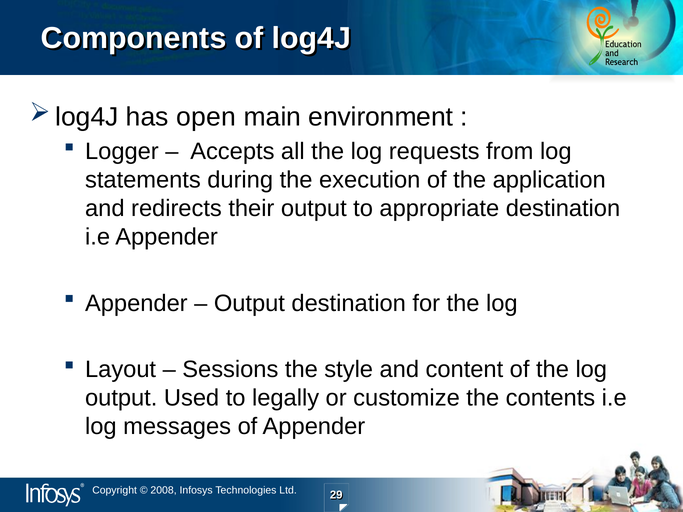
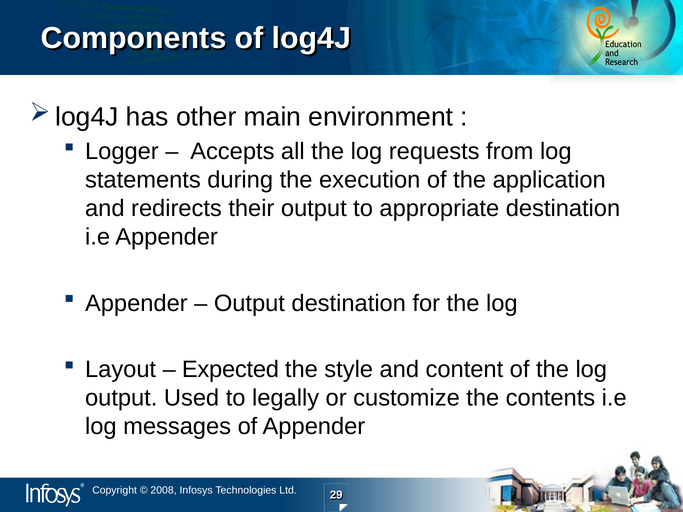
open: open -> other (206, 117)
Sessions: Sessions -> Expected (230, 370)
